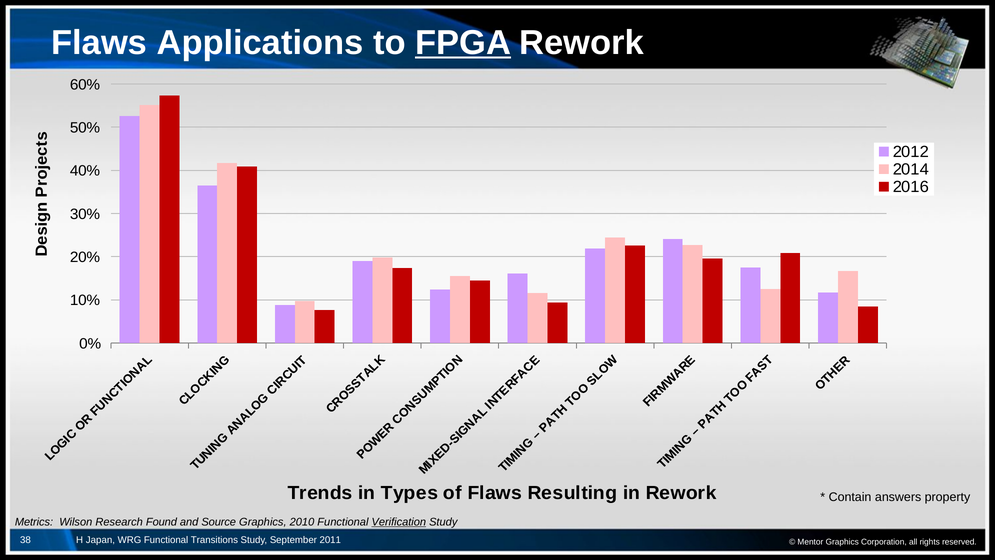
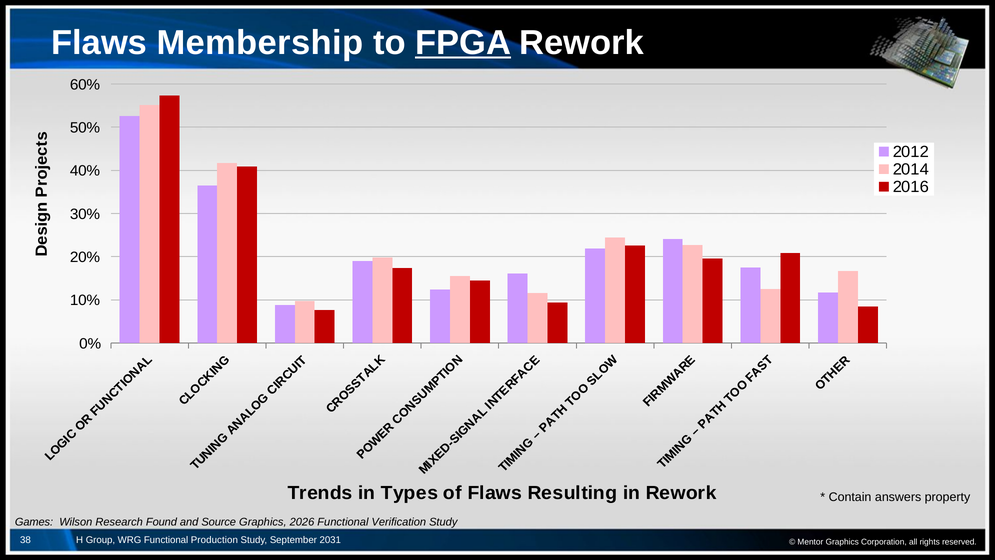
Applications: Applications -> Membership (260, 43)
Metrics: Metrics -> Games (34, 522)
2010: 2010 -> 2026 (302, 522)
Verification underline: present -> none (399, 522)
Japan: Japan -> Group (100, 540)
Transitions: Transitions -> Production (214, 540)
2011: 2011 -> 2031 (330, 540)
